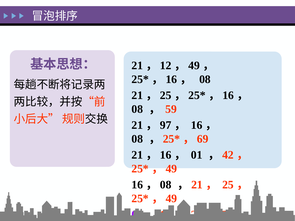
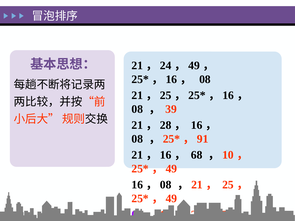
12: 12 -> 24 (166, 66)
59: 59 -> 39 (171, 109)
97: 97 -> 28 (166, 125)
69: 69 -> 91 (203, 139)
01: 01 -> 68 (197, 155)
42: 42 -> 10 (228, 155)
